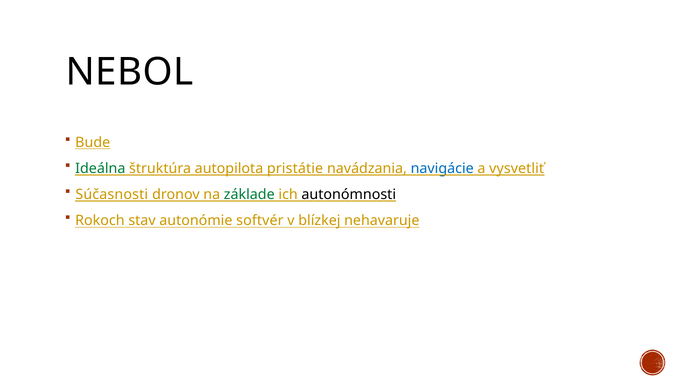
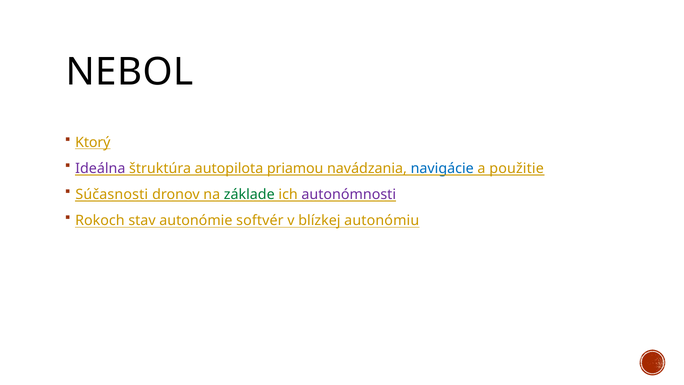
Bude: Bude -> Ktorý (93, 142)
Ideálna colour: green -> purple (100, 168)
pristátie: pristátie -> priamou (295, 168)
vysvetliť: vysvetliť -> použitie (517, 168)
autonómnosti colour: black -> purple (349, 194)
nehavaruje: nehavaruje -> autonómiu (382, 220)
